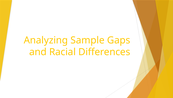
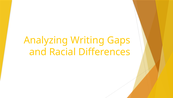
Sample: Sample -> Writing (87, 40)
